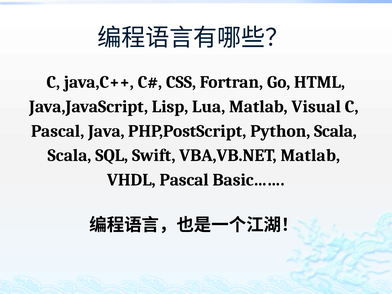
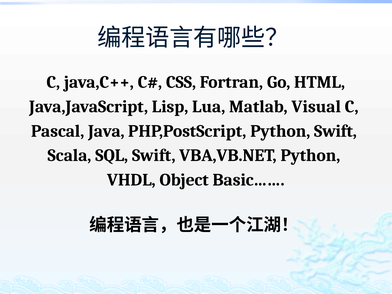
Python Scala: Scala -> Swift (335, 131)
VBA,VB.NET Matlab: Matlab -> Python (310, 155)
VHDL Pascal: Pascal -> Object (184, 180)
